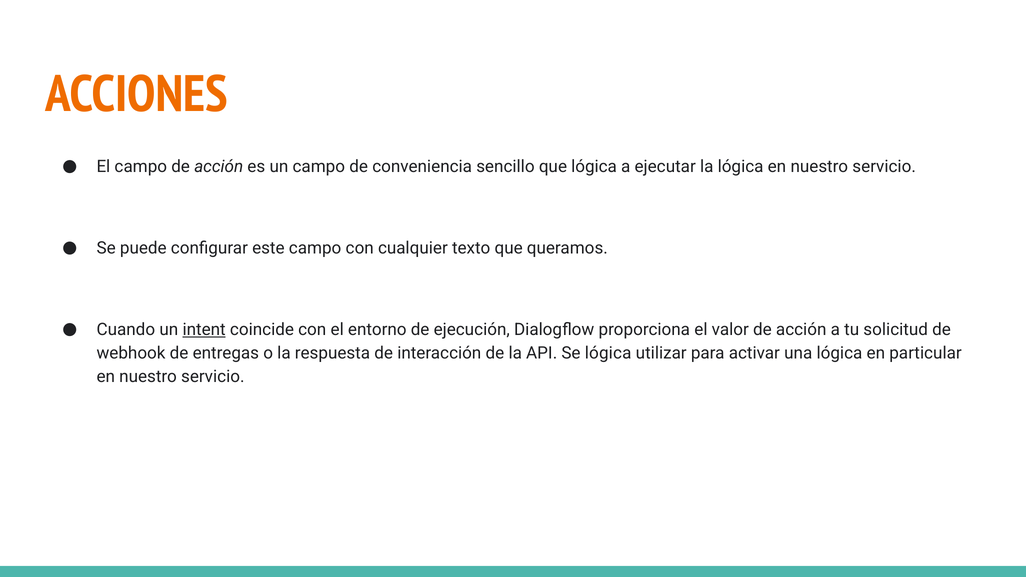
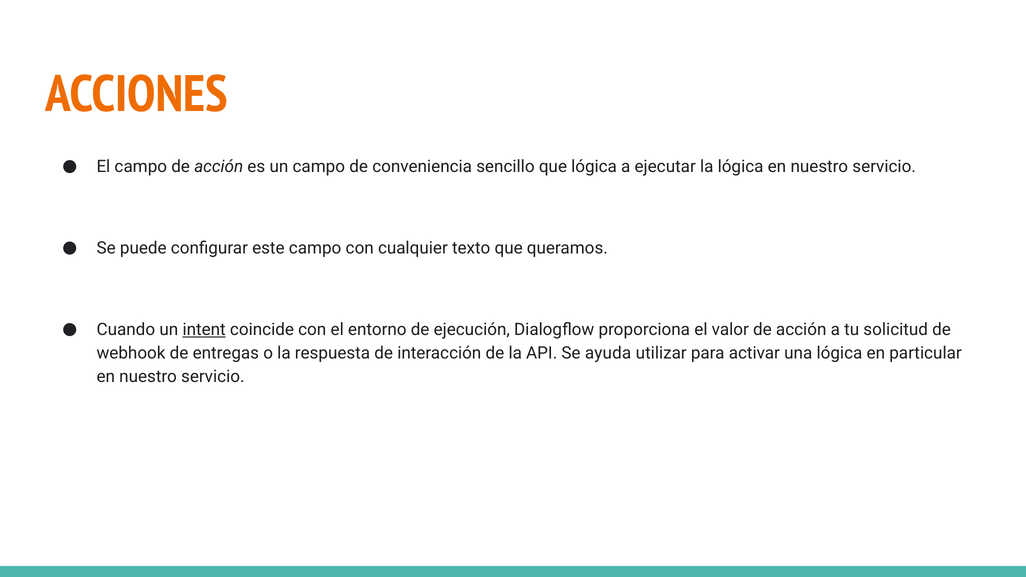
Se lógica: lógica -> ayuda (608, 353)
